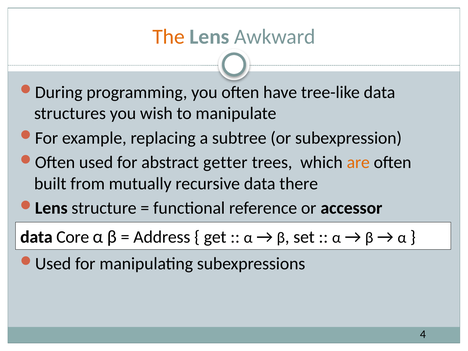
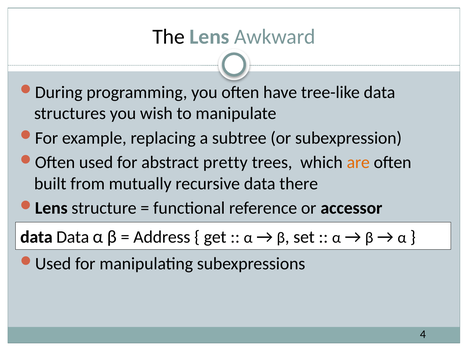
The colour: orange -> black (169, 37)
getter: getter -> pretty (225, 163)
data Core: Core -> Data (73, 237)
